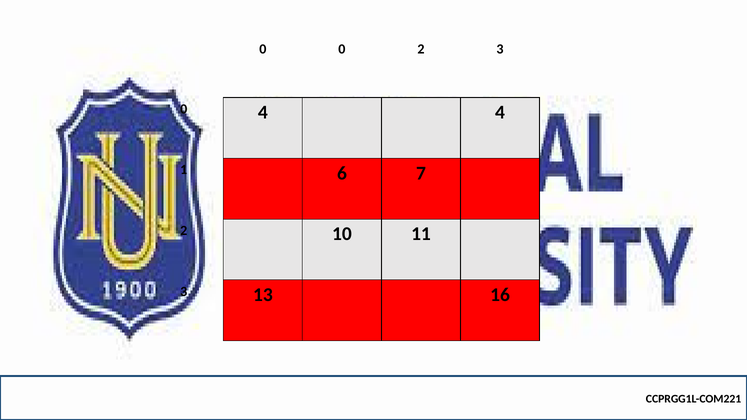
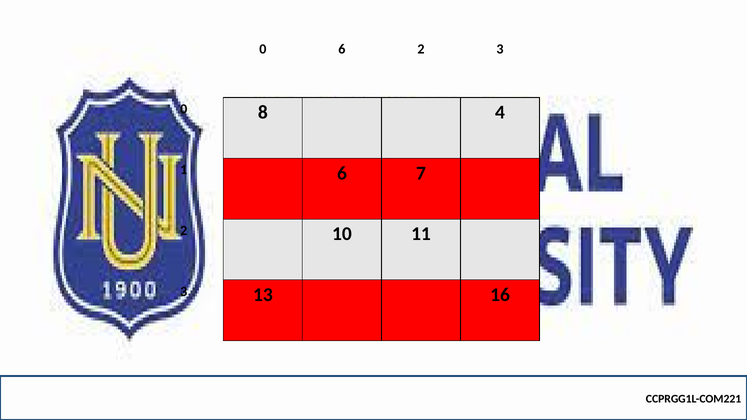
0 0: 0 -> 6 (342, 49)
0 4: 4 -> 8 (263, 112)
